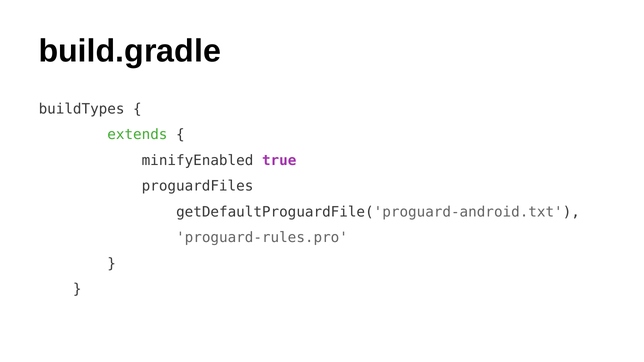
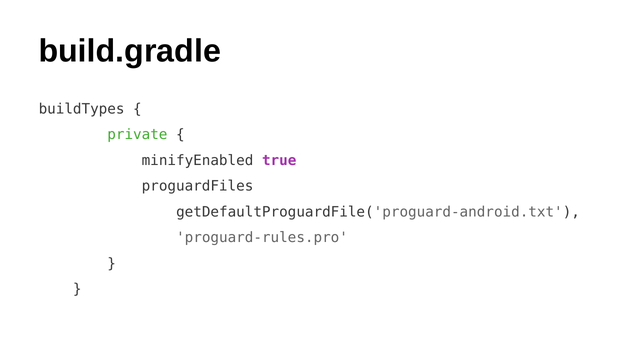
extends: extends -> private (137, 135)
